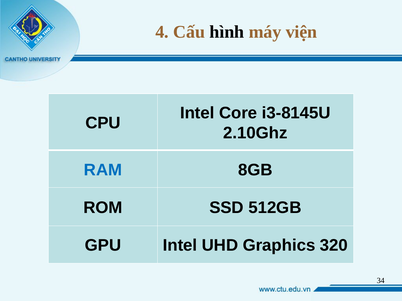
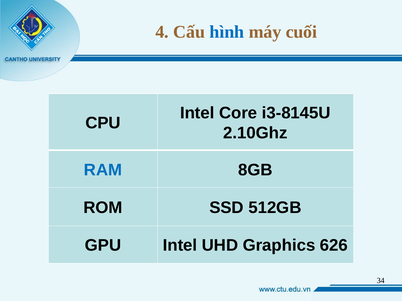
hình colour: black -> blue (227, 32)
viện: viện -> cuối (301, 32)
320: 320 -> 626 (334, 246)
